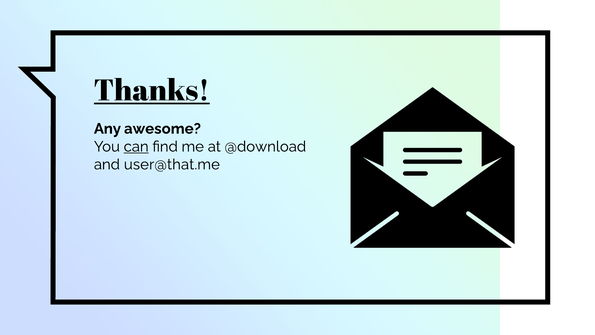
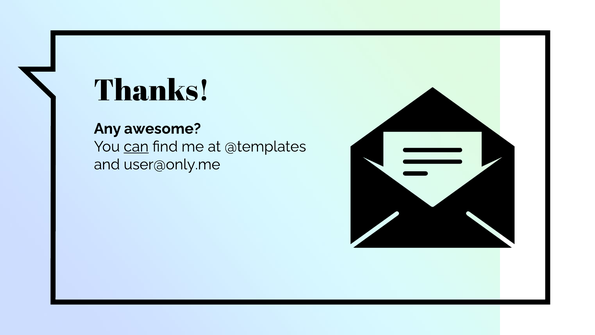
Thanks underline: present -> none (152, 91)
@download: @download -> @templates (265, 146)
user@that.me: user@that.me -> user@only.me (172, 164)
